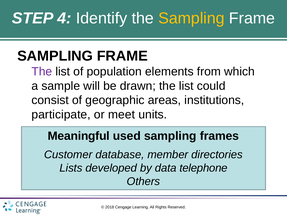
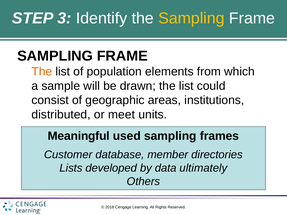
4: 4 -> 3 (64, 18)
The colour: purple -> orange (42, 72)
participate: participate -> distributed (61, 115)
telephone: telephone -> ultimately (203, 168)
